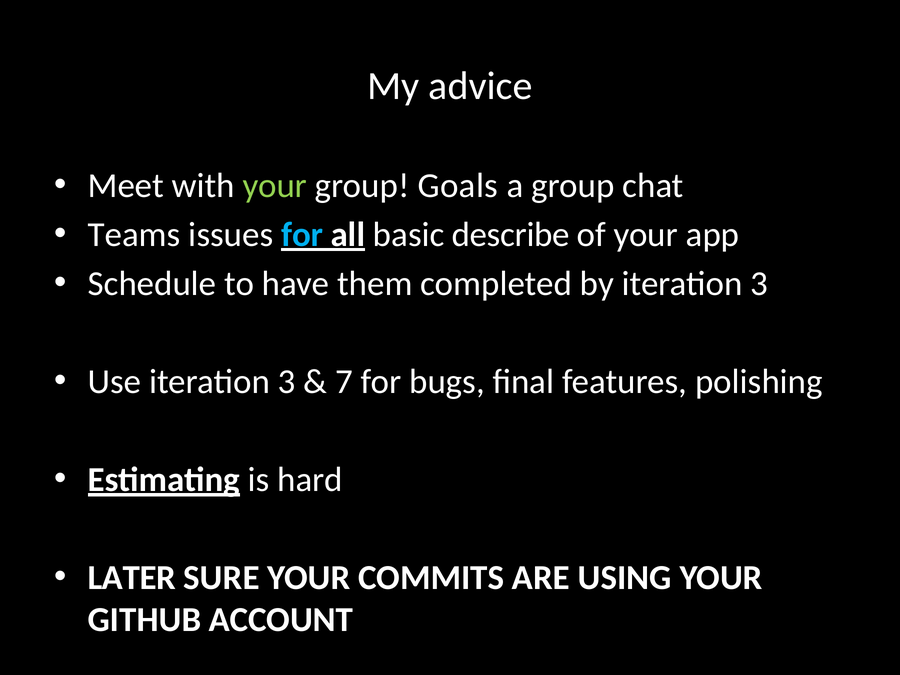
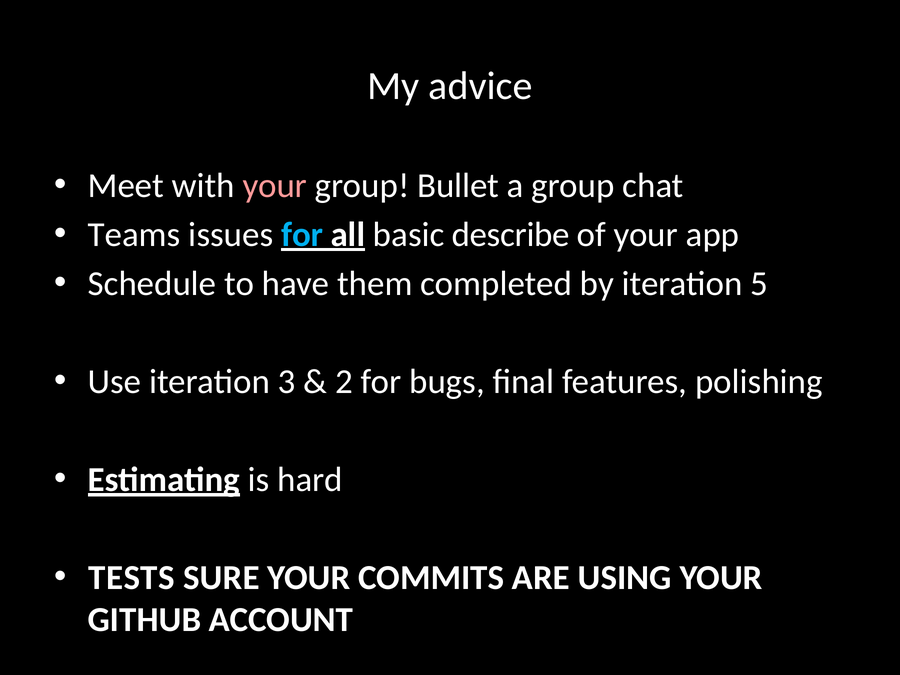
your colour: light green -> pink (275, 185)
Goals: Goals -> Bullet (458, 185)
by iteration 3: 3 -> 5 (759, 284)
7: 7 -> 2 (344, 382)
LATER: LATER -> TESTS (132, 578)
